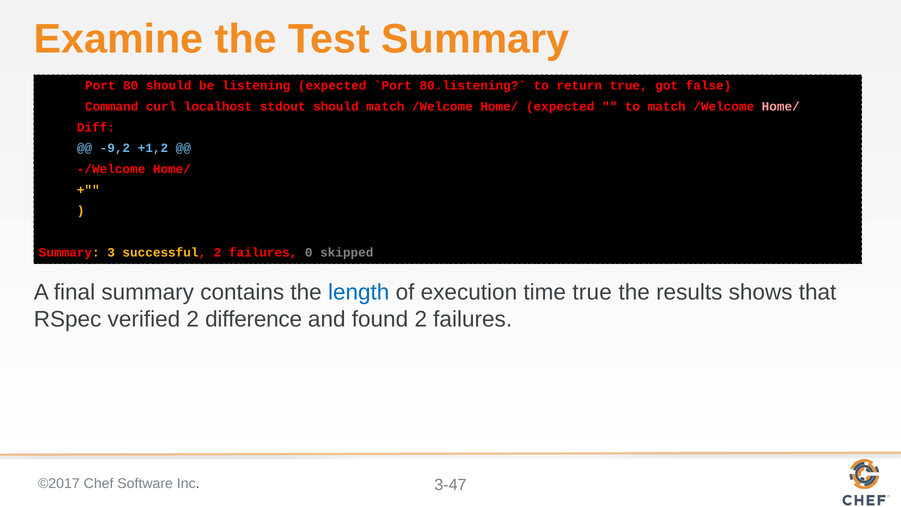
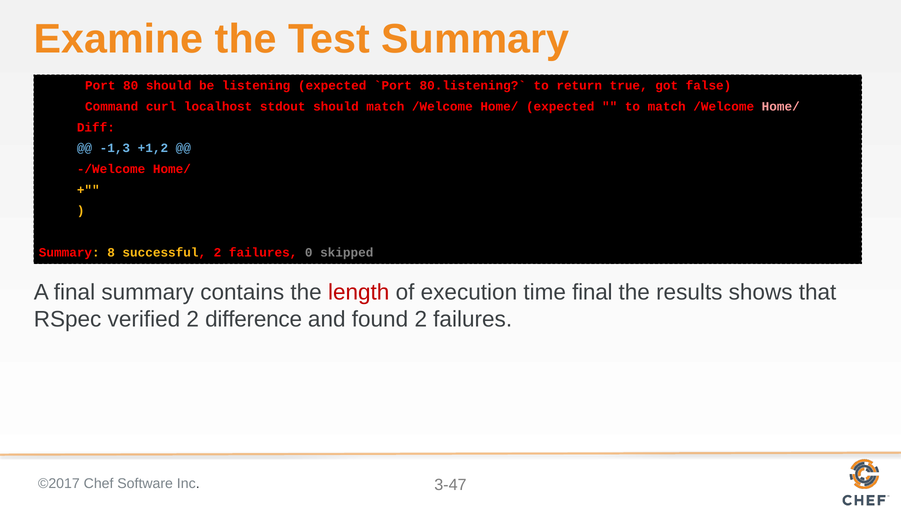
-9,2: -9,2 -> -1,3 (115, 148)
3: 3 -> 8 (111, 252)
length colour: blue -> red (359, 292)
time true: true -> final (592, 292)
